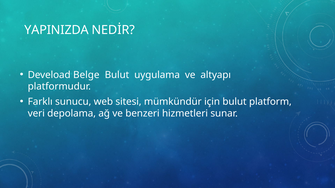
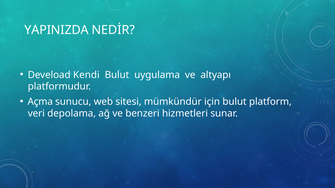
Belge: Belge -> Kendi (86, 75)
Farklı: Farklı -> Açma (40, 102)
